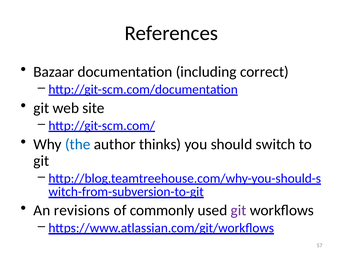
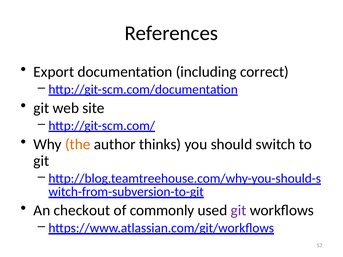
Bazaar: Bazaar -> Export (54, 72)
the colour: blue -> orange (78, 145)
revisions: revisions -> checkout (82, 211)
